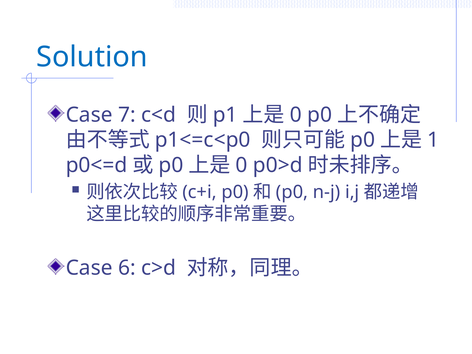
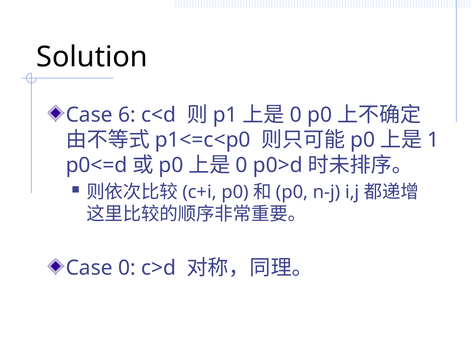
Solution colour: blue -> black (92, 57)
7: 7 -> 6 (127, 115)
Case 6: 6 -> 0 (127, 268)
